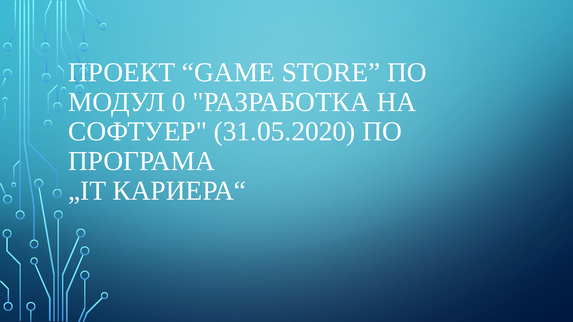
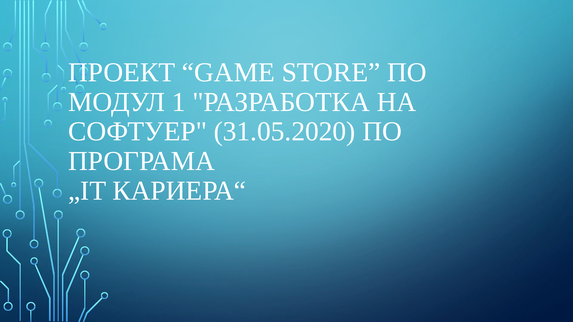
0: 0 -> 1 (179, 102)
